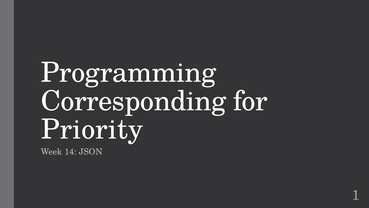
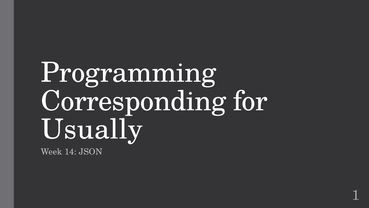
Priority: Priority -> Usually (92, 129)
